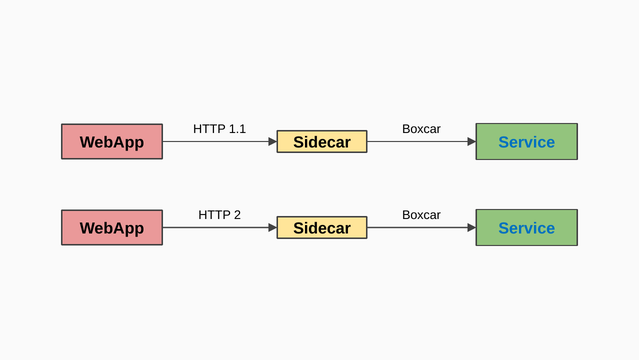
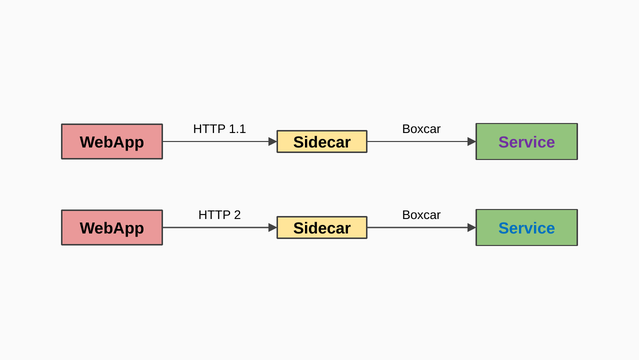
Service colour: blue -> purple (527, 142)
